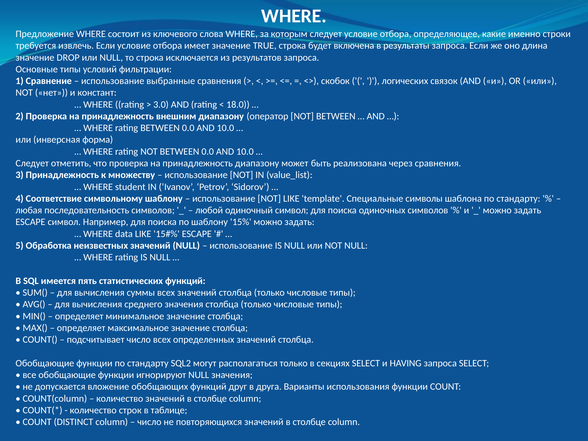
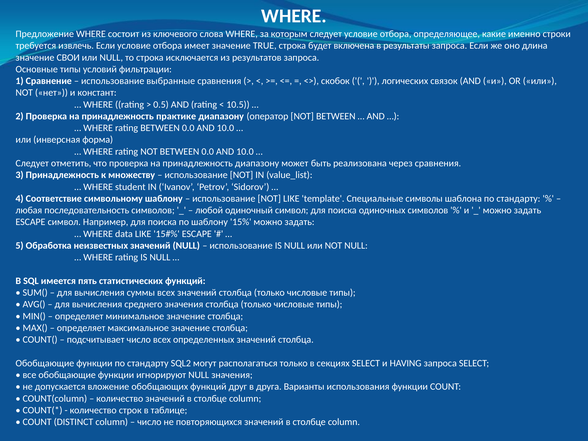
DROP: DROP -> СВОИ (68, 57)
3.0: 3.0 -> 0.5 (161, 104)
18.0: 18.0 -> 10.5 (238, 104)
внешним: внешним -> практике (176, 116)
